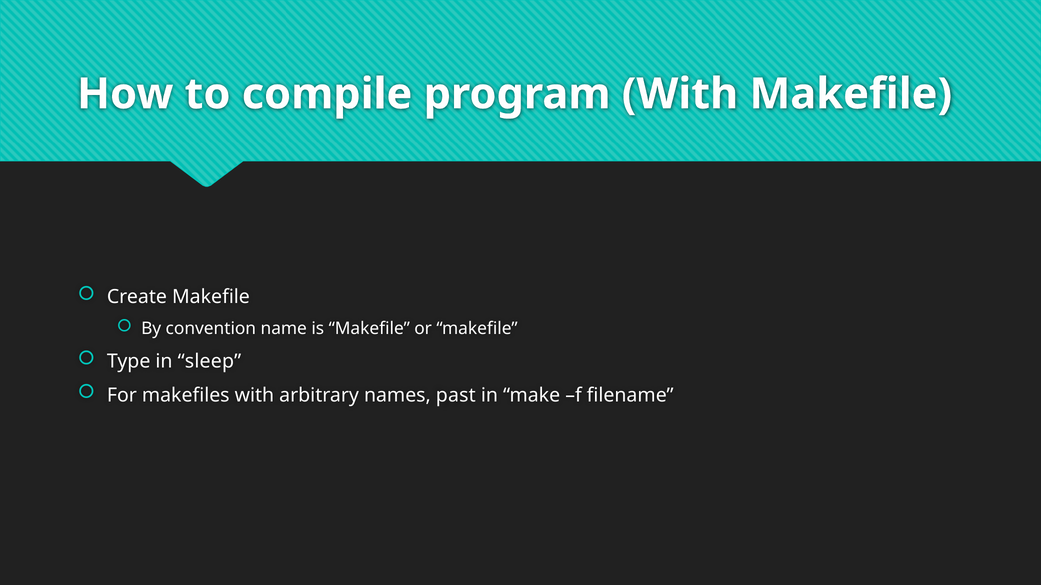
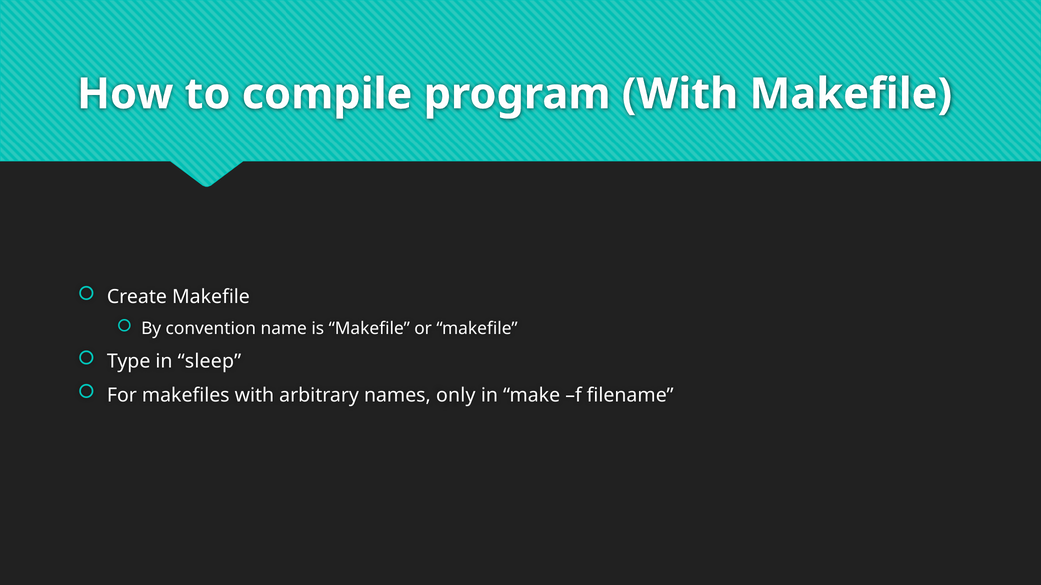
past: past -> only (456, 396)
